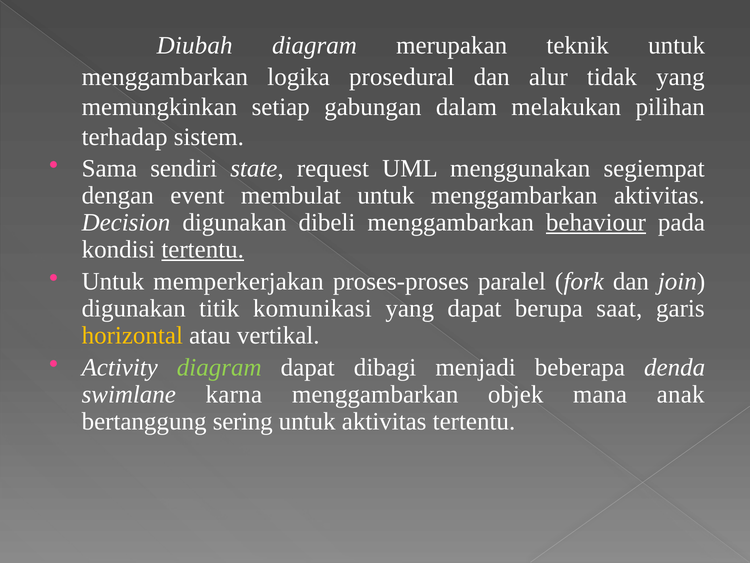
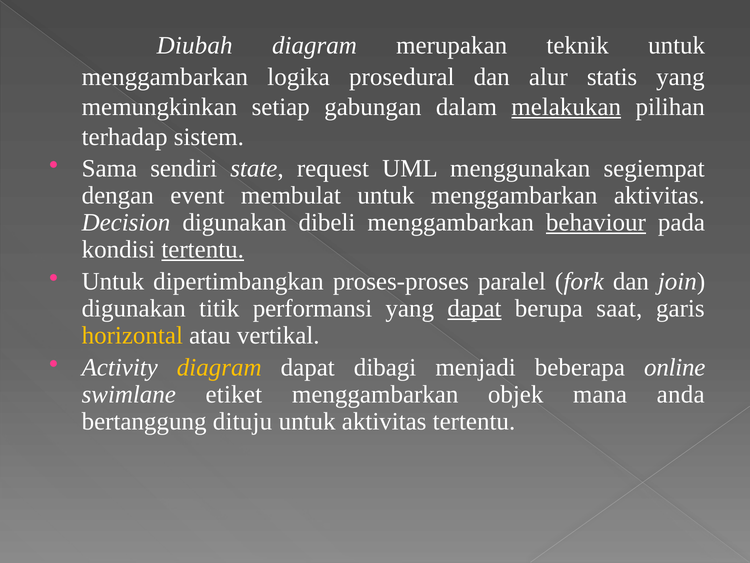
tidak: tidak -> statis (612, 77)
melakukan underline: none -> present (566, 107)
memperkerjakan: memperkerjakan -> dipertimbangkan (238, 281)
komunikasi: komunikasi -> performansi (313, 308)
dapat underline: none -> present (474, 308)
diagram colour: light green -> yellow (219, 367)
denda: denda -> online (675, 367)
karna: karna -> etiket (234, 394)
anak: anak -> anda (681, 394)
sering: sering -> dituju (242, 421)
